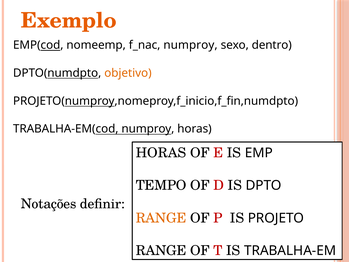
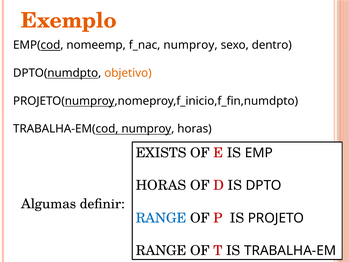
HORAS: HORAS -> EXISTS (161, 153)
TEMPO: TEMPO -> HORAS (161, 185)
Notações: Notações -> Algumas (49, 204)
RANGE colour: orange -> blue (161, 218)
